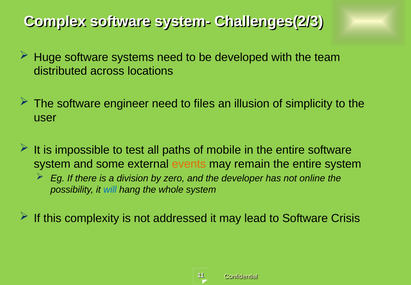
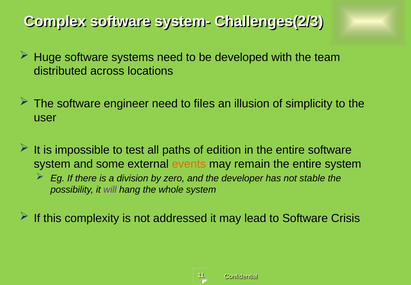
mobile: mobile -> edition (224, 150)
online: online -> stable (312, 178)
will colour: blue -> purple (110, 189)
